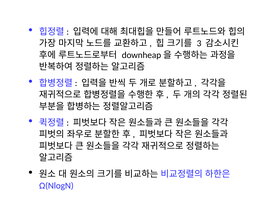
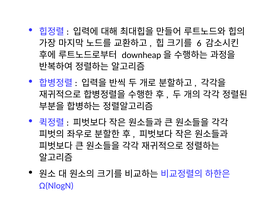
3: 3 -> 6 (199, 43)
